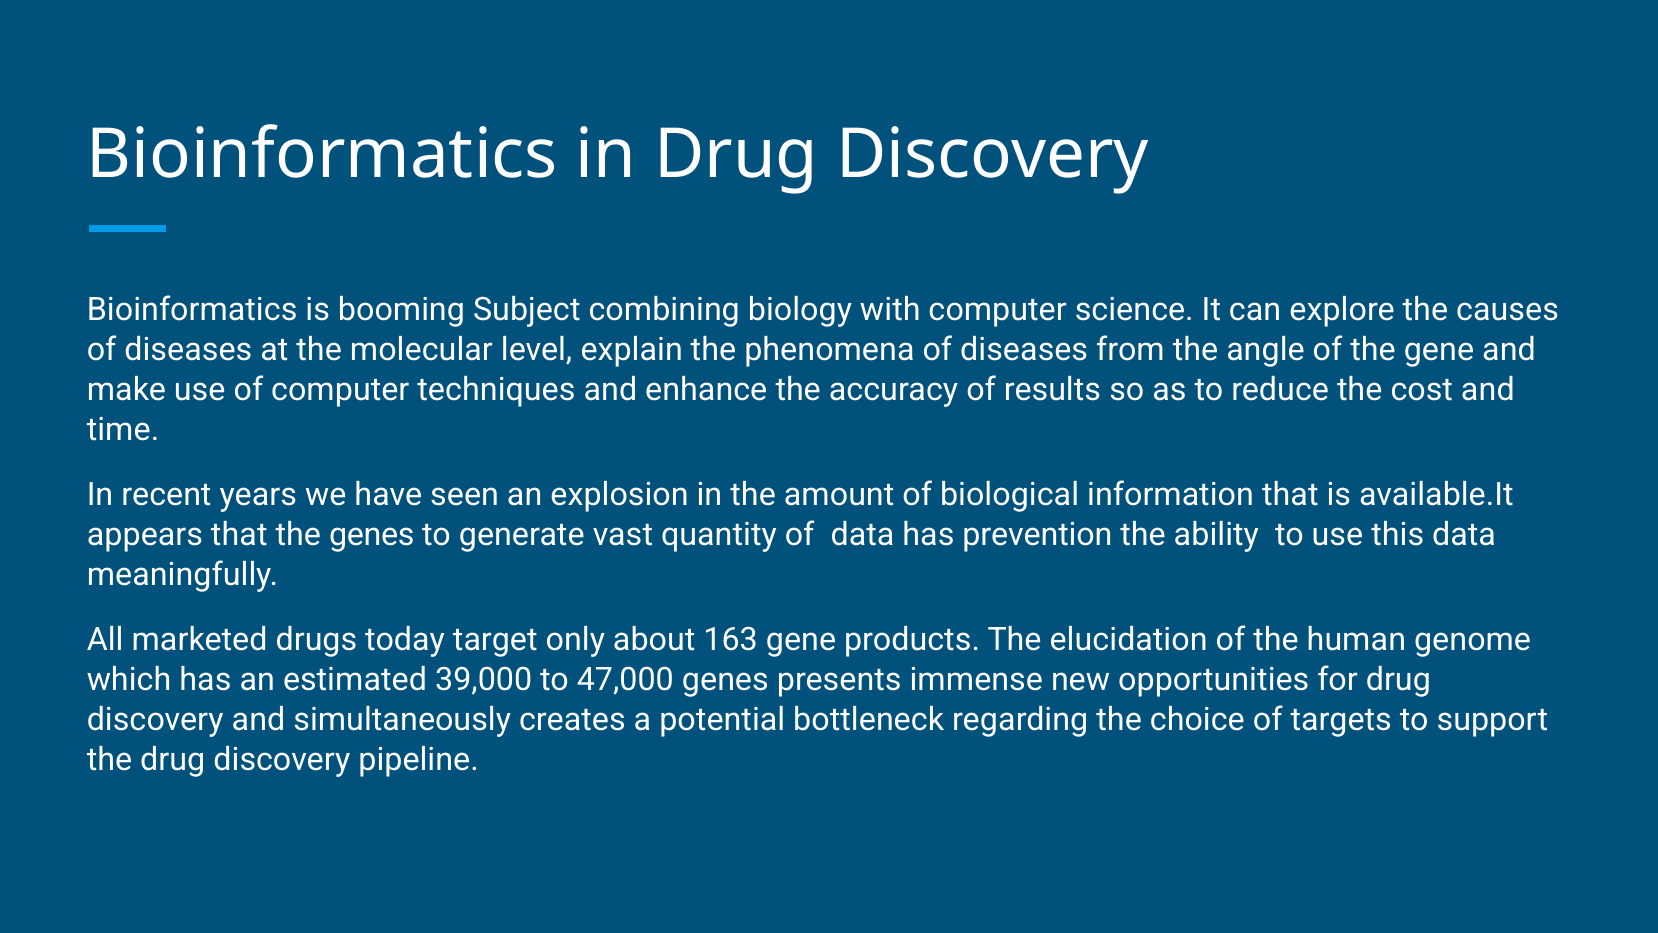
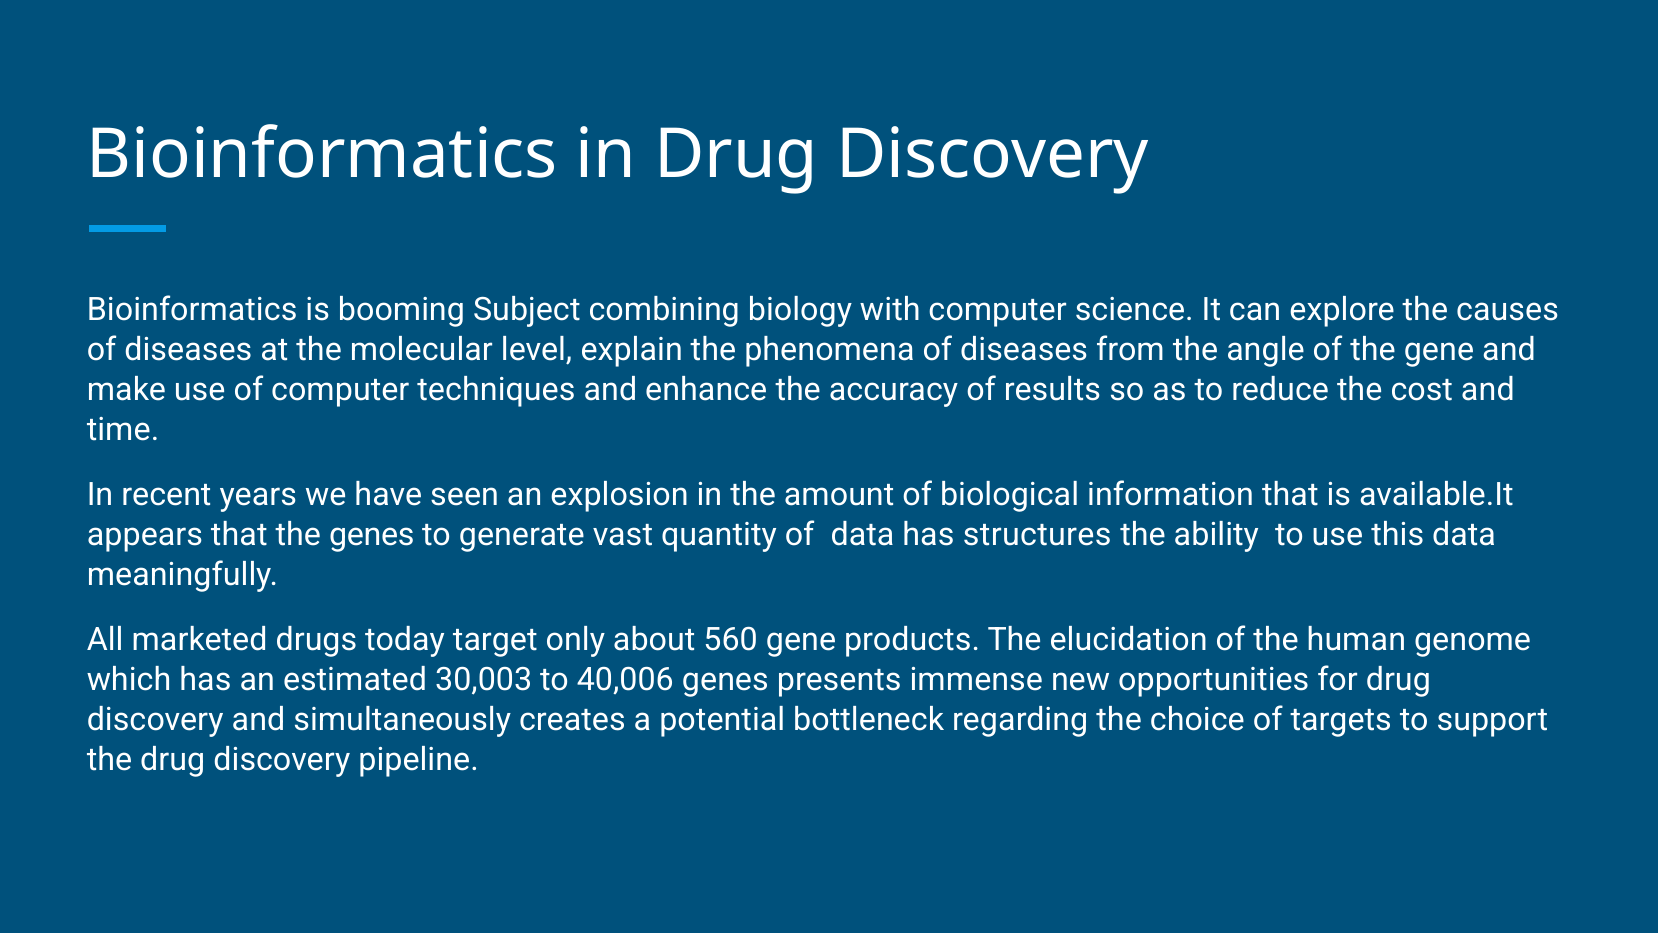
prevention: prevention -> structures (1037, 534)
163: 163 -> 560 (731, 639)
39,000: 39,000 -> 30,003 (484, 679)
47,000: 47,000 -> 40,006 (625, 679)
